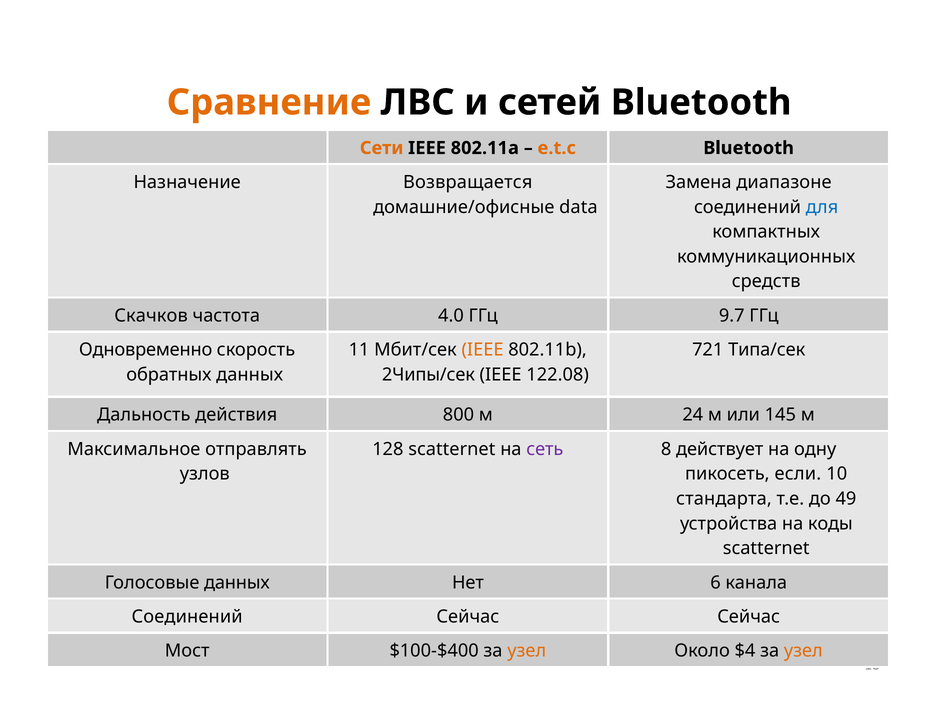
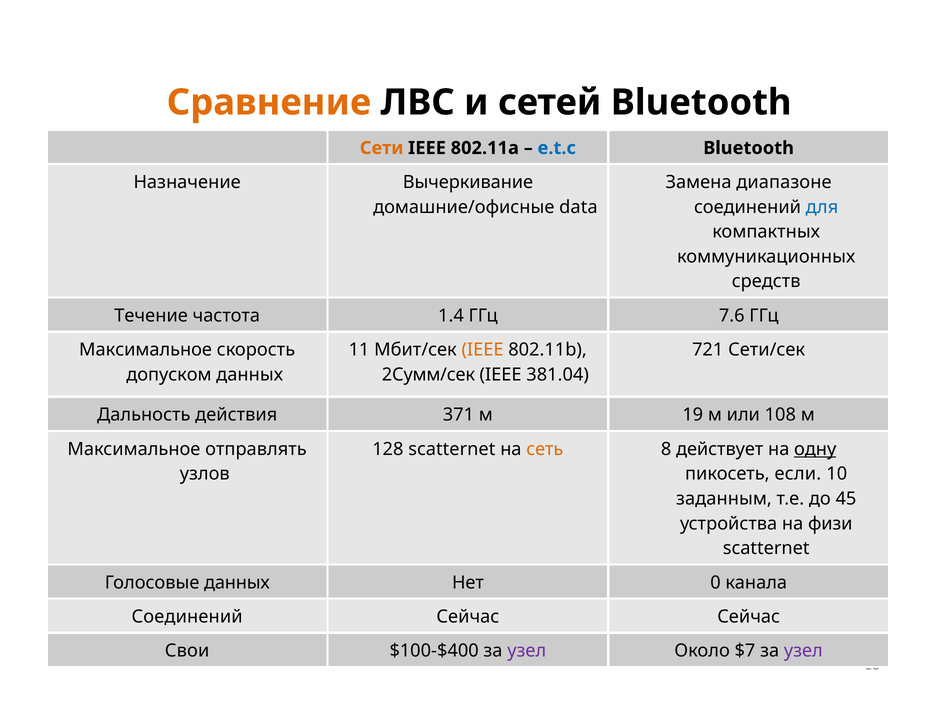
e.t.c colour: orange -> blue (557, 148)
Возвращается: Возвращается -> Вычеркивание (468, 182)
Скачков: Скачков -> Течение (151, 316)
4.0: 4.0 -> 1.4 (451, 316)
9.7: 9.7 -> 7.6 (732, 316)
Одновременно: Одновременно -> Максимальное (146, 350)
Типа/сек: Типа/сек -> Сети/сек (767, 350)
обратных: обратных -> допуском (169, 375)
2Чипы/сек: 2Чипы/сек -> 2Сумм/сек (428, 375)
122.08: 122.08 -> 381.04 (558, 375)
800: 800 -> 371 (458, 415)
24: 24 -> 19 (693, 415)
145: 145 -> 108 (780, 415)
сеть colour: purple -> orange (545, 449)
одну underline: none -> present (815, 449)
стандарта: стандарта -> заданным (724, 499)
49: 49 -> 45 (846, 499)
коды: коды -> физи (830, 524)
6: 6 -> 0 (716, 583)
Мост: Мост -> Свои (187, 651)
узел colour: orange -> purple (527, 651)
$4: $4 -> $7 (745, 651)
узел colour: orange -> purple (803, 651)
